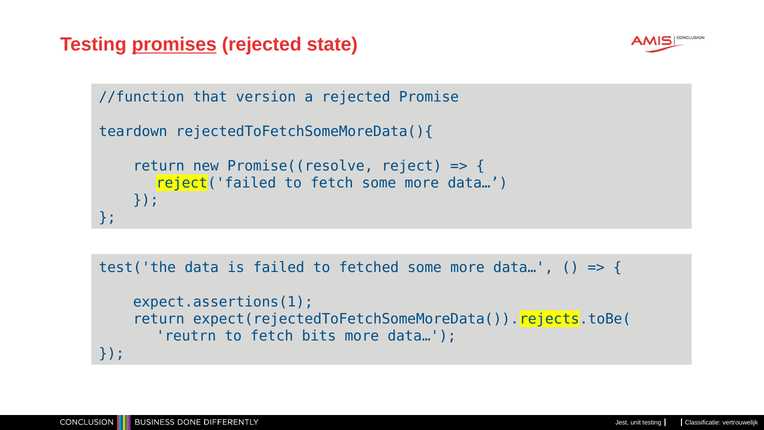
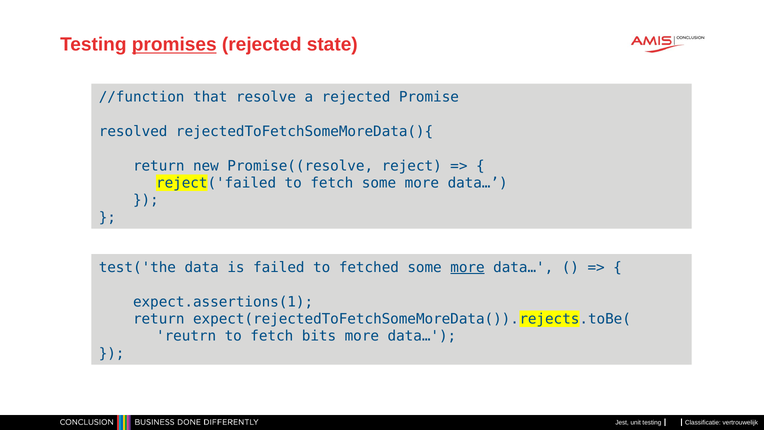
version: version -> resolve (266, 97)
teardown: teardown -> resolved (133, 131)
more underline: none -> present (467, 267)
